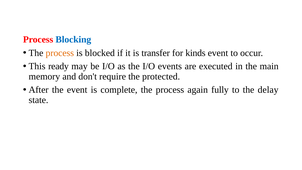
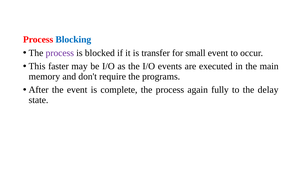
process colour: orange -> purple (60, 53)
kinds: kinds -> small (195, 53)
ready: ready -> faster (58, 66)
protected: protected -> programs (161, 76)
